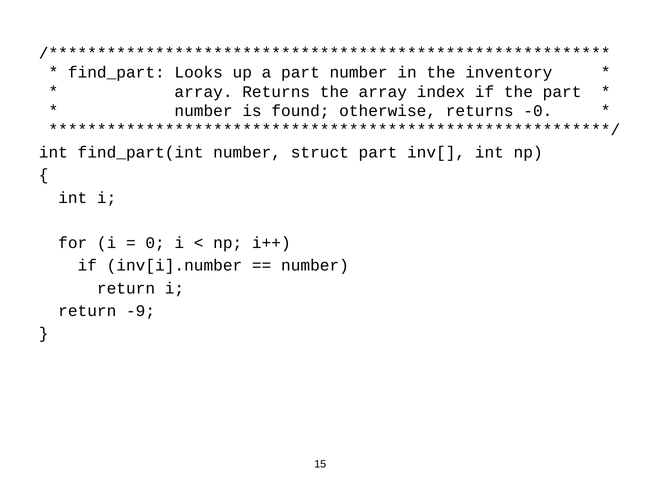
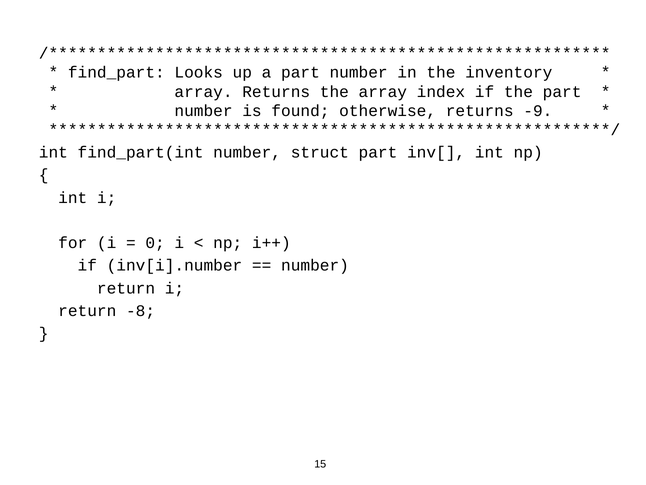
-0: -0 -> -9 (538, 111)
-9: -9 -> -8 (141, 311)
